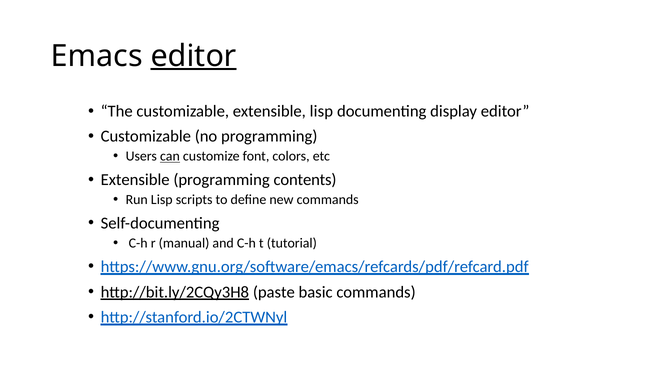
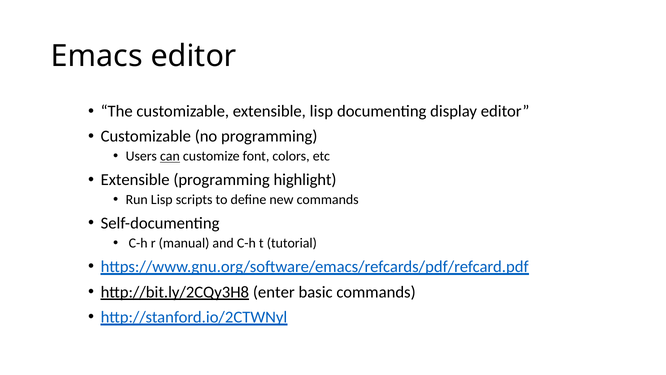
editor underline: present -> none (194, 56)
contents: contents -> highlight (305, 180)
paste: paste -> enter (274, 292)
